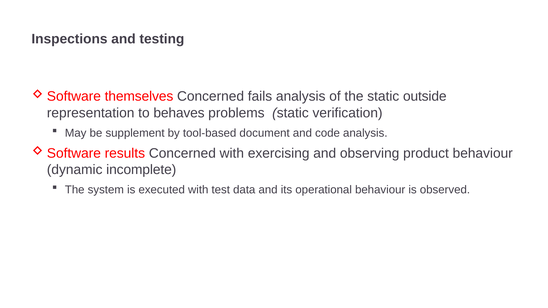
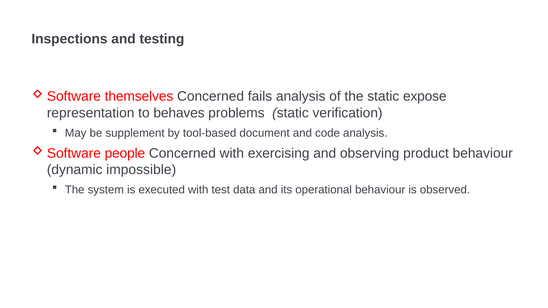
outside: outside -> expose (425, 97)
results: results -> people (125, 153)
incomplete: incomplete -> impossible (141, 170)
